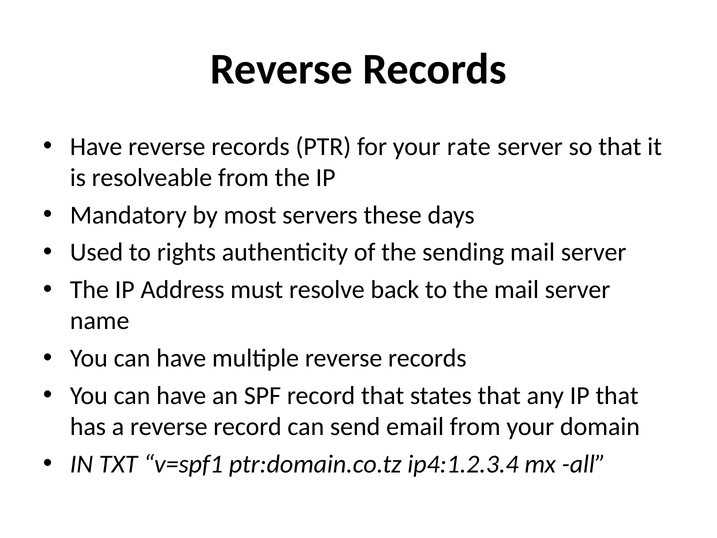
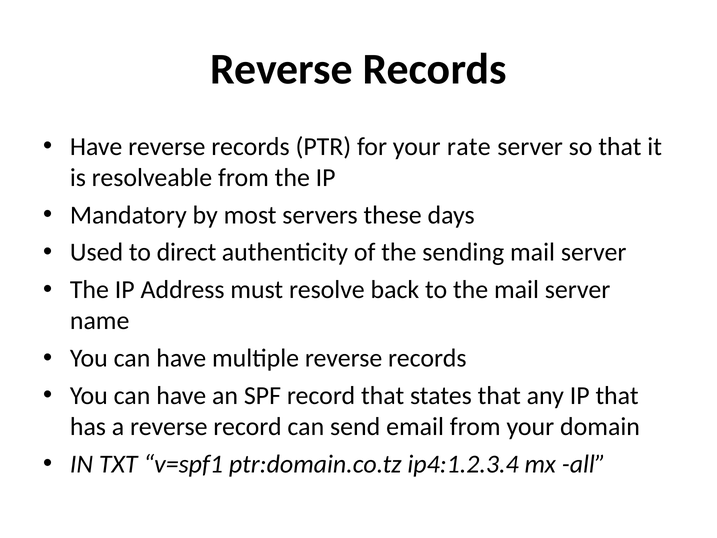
rights: rights -> direct (187, 252)
